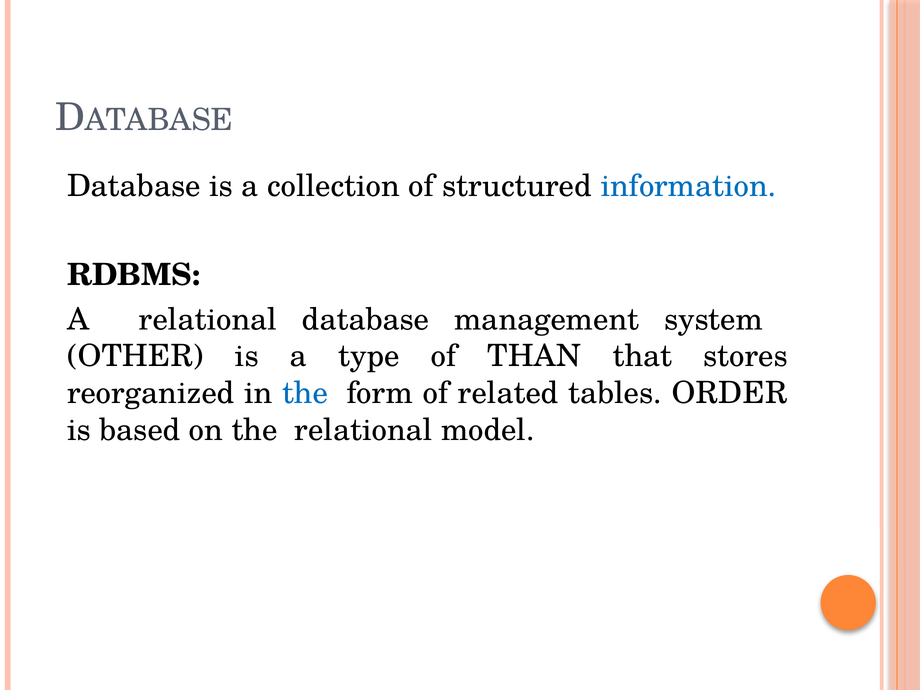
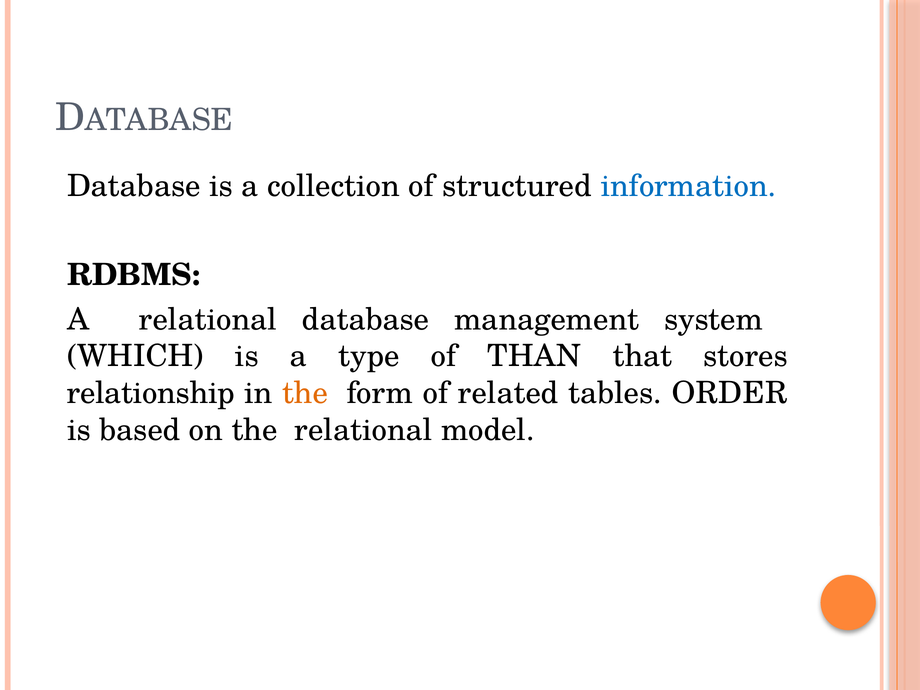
OTHER: OTHER -> WHICH (135, 356)
reorganized: reorganized -> relationship (151, 393)
the colour: blue -> orange (305, 393)
